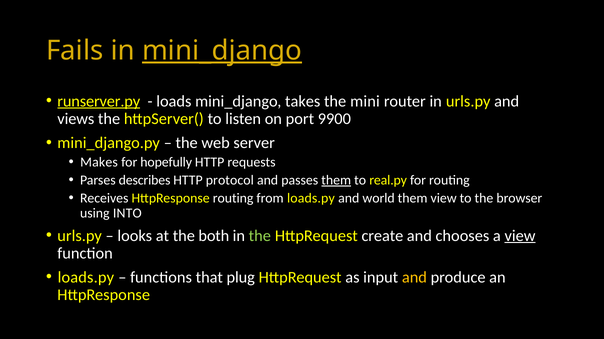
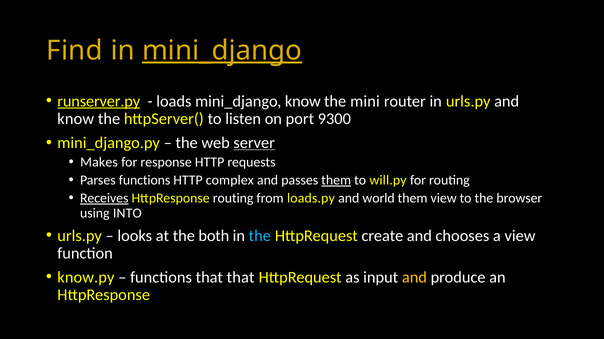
Fails: Fails -> Find (75, 51)
mini_django takes: takes -> know (303, 101)
views: views -> know (76, 119)
9900: 9900 -> 9300 (334, 119)
server underline: none -> present (254, 143)
hopefully: hopefully -> response (166, 162)
Parses describes: describes -> functions (145, 181)
protocol: protocol -> complex (230, 181)
real.py: real.py -> will.py (388, 181)
Receives underline: none -> present (104, 199)
the colour: light green -> light blue (260, 236)
view underline: present -> none (520, 236)
loads.py: loads.py -> know.py (86, 278)
that plug: plug -> that (241, 278)
